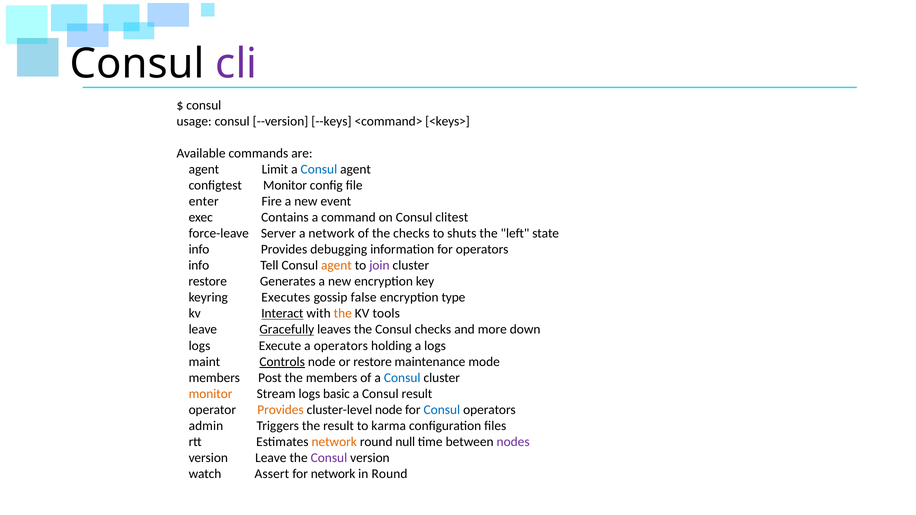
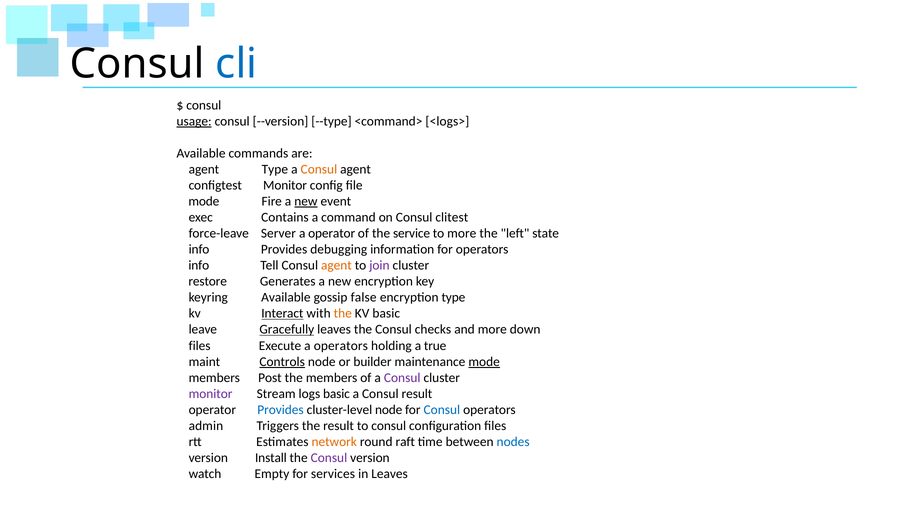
cli colour: purple -> blue (236, 64)
usage underline: none -> present (194, 121)
--keys: --keys -> --type (331, 121)
<keys>: <keys> -> <logs> (447, 121)
agent Limit: Limit -> Type (275, 169)
Consul colour: blue -> orange (319, 169)
enter: enter -> mode (204, 201)
new underline: none -> present (306, 201)
a network: network -> operator (332, 233)
the checks: checks -> service (412, 233)
to shuts: shuts -> more (462, 233)
keyring Executes: Executes -> Available (286, 298)
KV tools: tools -> basic (386, 314)
logs: logs -> files (200, 346)
a logs: logs -> true (435, 346)
or restore: restore -> builder (373, 362)
mode underline: none -> present (484, 362)
Consul colour: blue -> purple (402, 378)
monitor colour: orange -> purple (211, 394)
Provides colour: orange -> blue (280, 410)
to karma: karma -> consul (389, 426)
null: null -> raft (405, 442)
nodes colour: purple -> blue (513, 442)
version Leave: Leave -> Install (271, 458)
Assert: Assert -> Empty (272, 474)
for network: network -> services (333, 474)
in Round: Round -> Leaves (390, 474)
